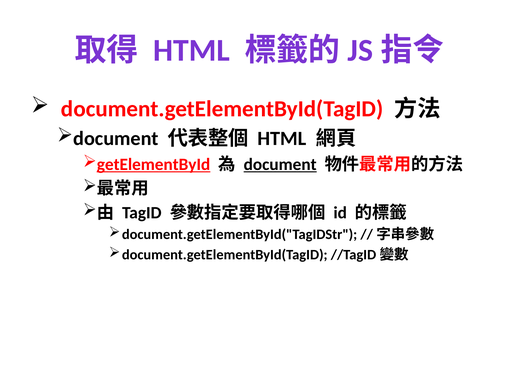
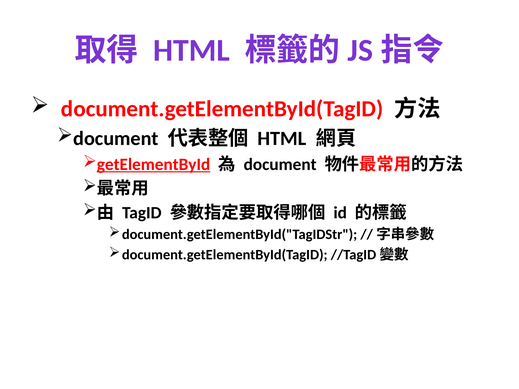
document underline: present -> none (280, 164)
